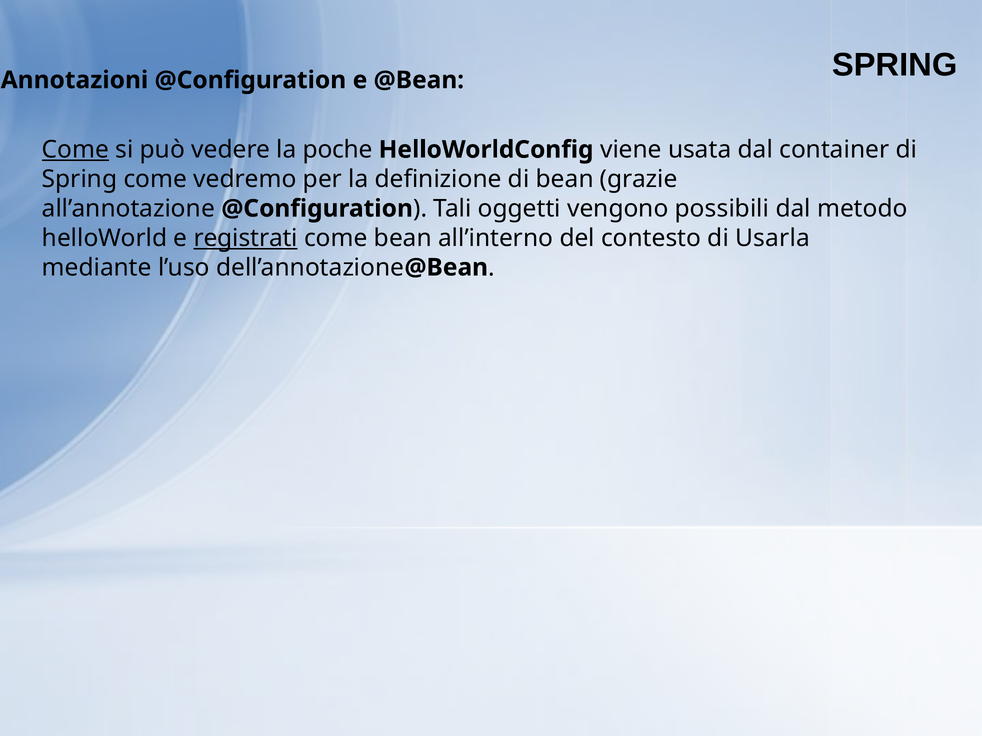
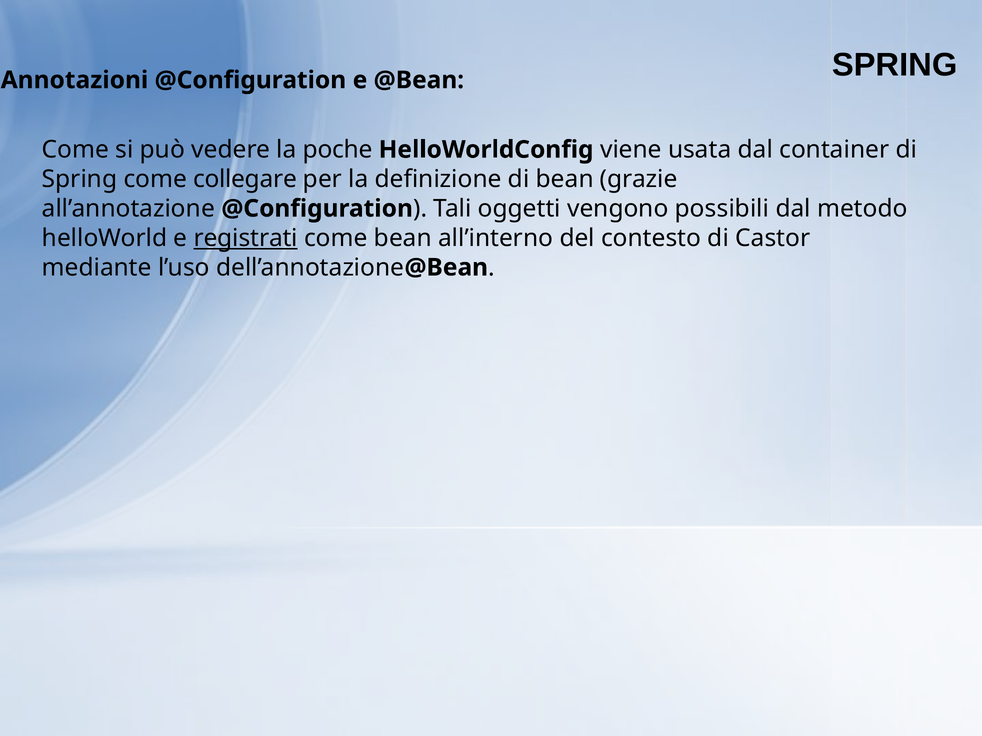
Come underline: present -> none (76, 150)
vedremo: vedremo -> collegare (245, 179)
Usarla: Usarla -> Castor (773, 238)
